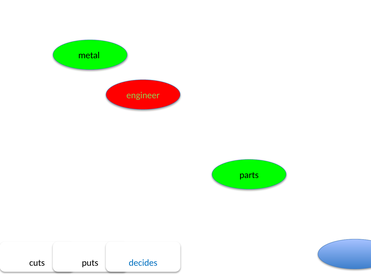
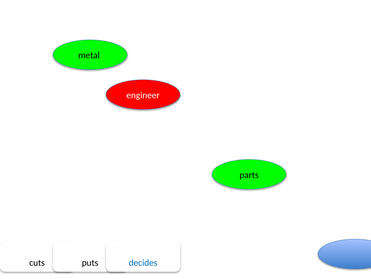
engineer colour: light green -> white (143, 95)
